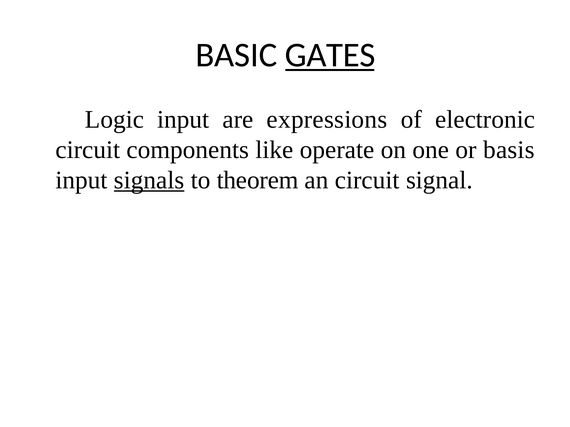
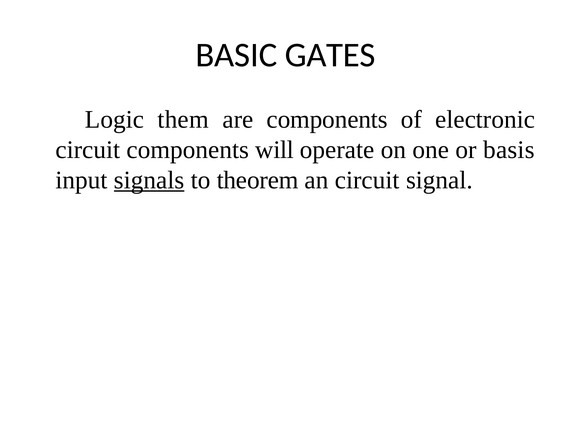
GATES underline: present -> none (330, 55)
Logic input: input -> them (183, 120)
are expressions: expressions -> components (327, 120)
like: like -> will (275, 150)
